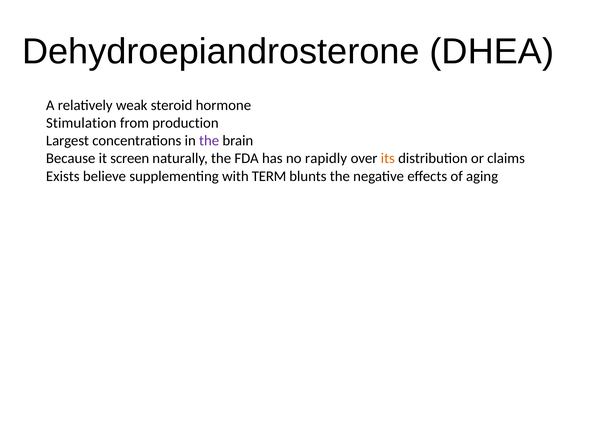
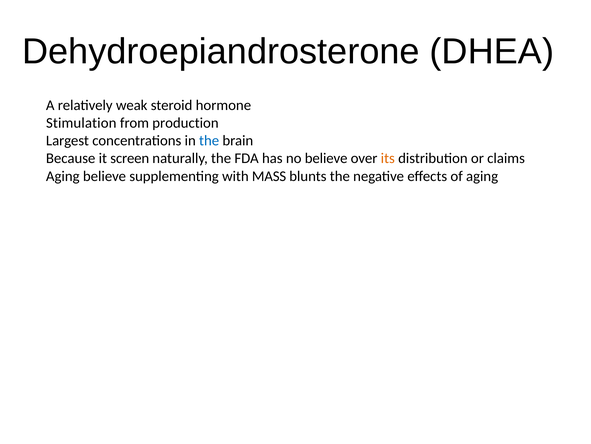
the colour: purple -> blue (209, 140)
no rapidly: rapidly -> believe (326, 158)
Exists: Exists -> Aging (63, 176)
TERM: TERM -> MASS (269, 176)
